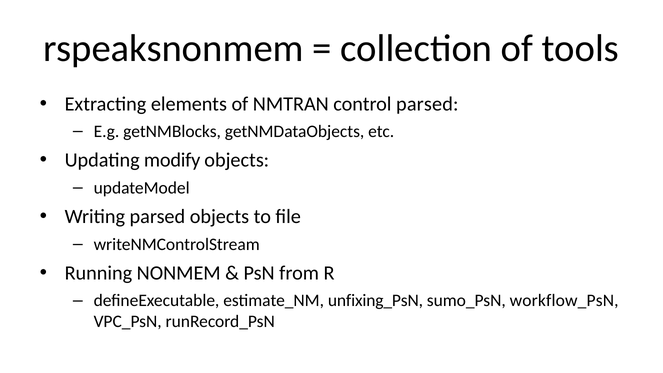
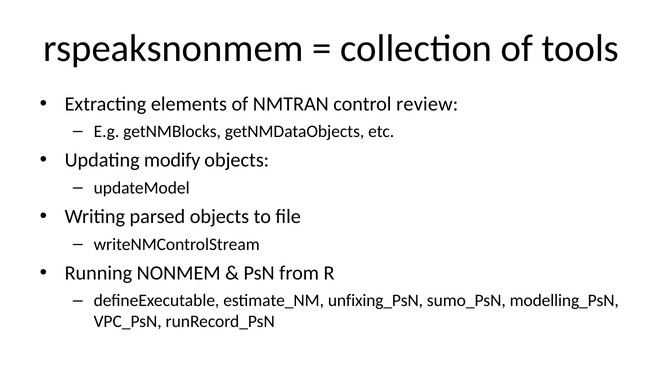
control parsed: parsed -> review (427, 104)
workflow_PsN: workflow_PsN -> modelling_PsN (564, 301)
